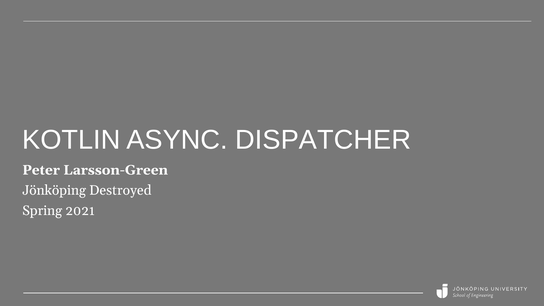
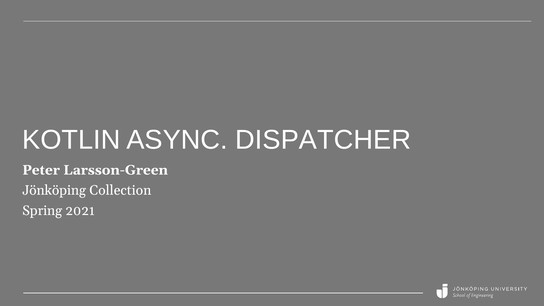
Destroyed: Destroyed -> Collection (120, 190)
